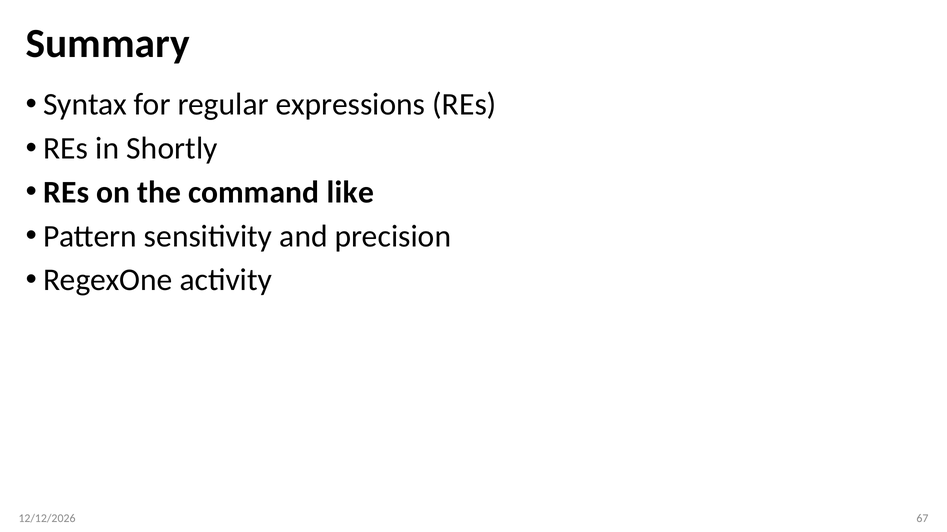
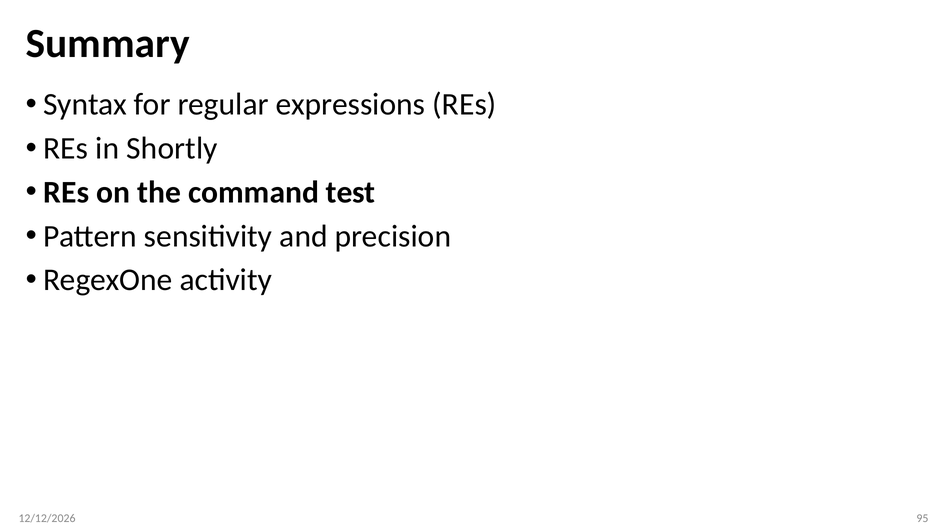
like: like -> test (351, 192)
67: 67 -> 95 (922, 519)
